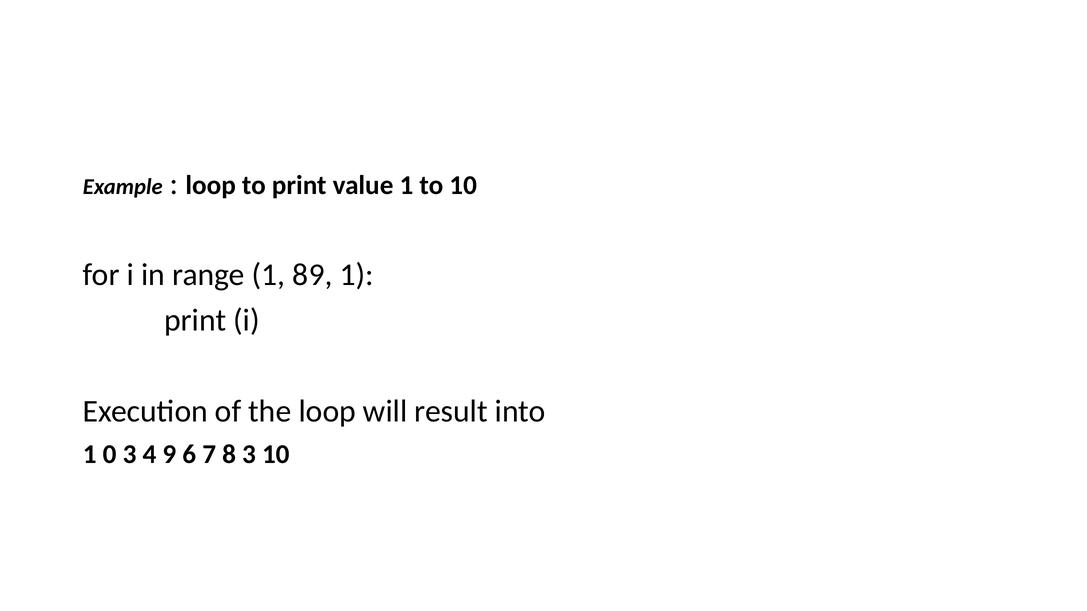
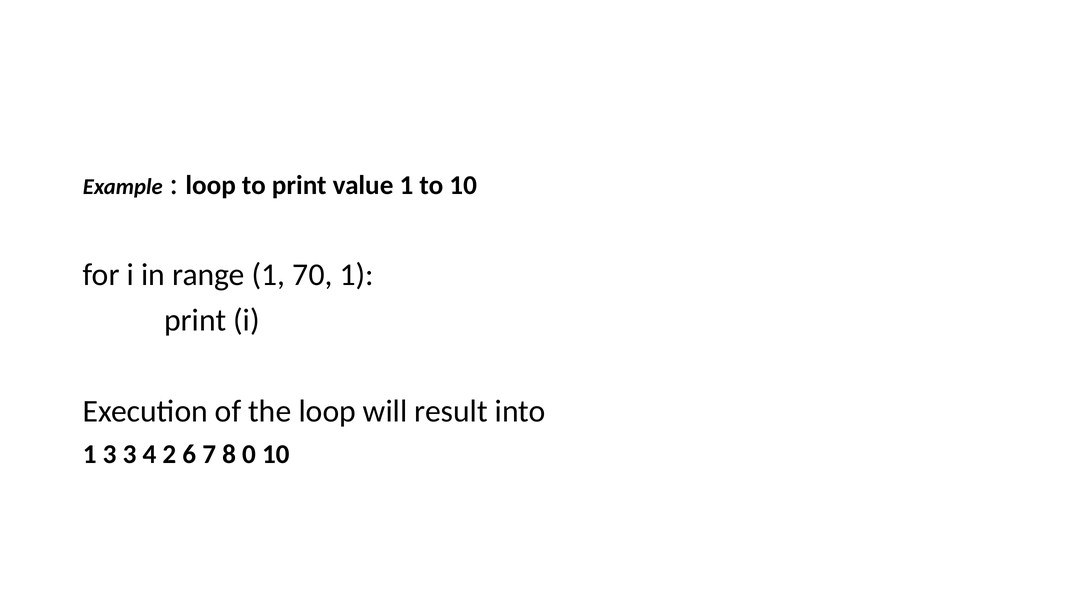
89: 89 -> 70 (312, 275)
1 0: 0 -> 3 (110, 455)
9: 9 -> 2 (169, 455)
8 3: 3 -> 0 (249, 455)
